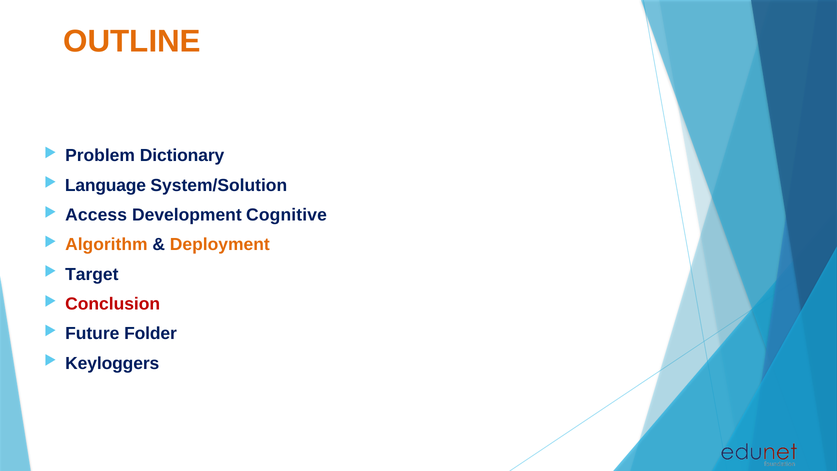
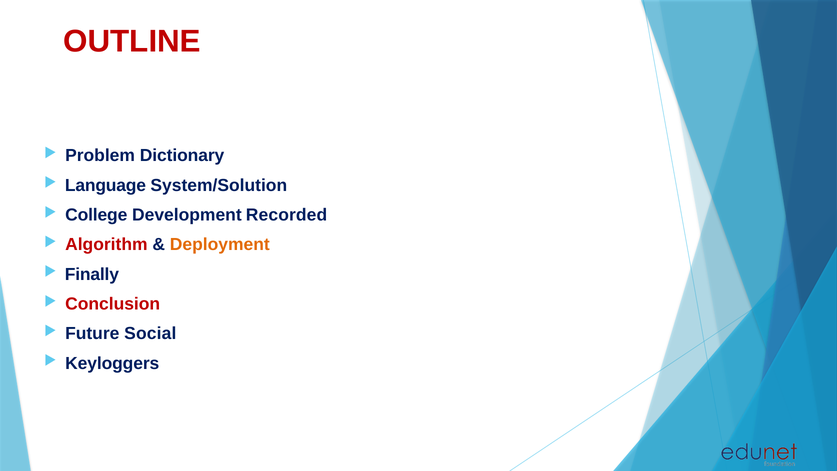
OUTLINE colour: orange -> red (132, 42)
Access: Access -> College (96, 215)
Cognitive: Cognitive -> Recorded (287, 215)
Algorithm colour: orange -> red (106, 245)
Target: Target -> Finally (92, 274)
Folder: Folder -> Social (150, 334)
